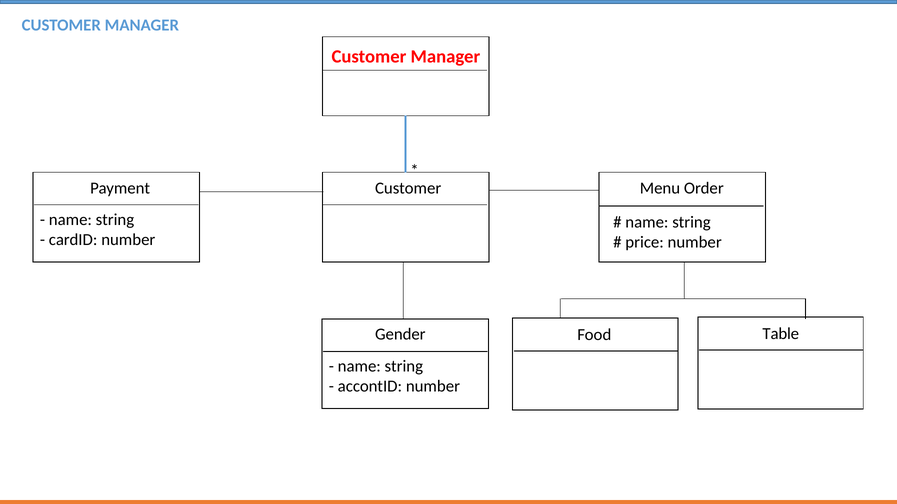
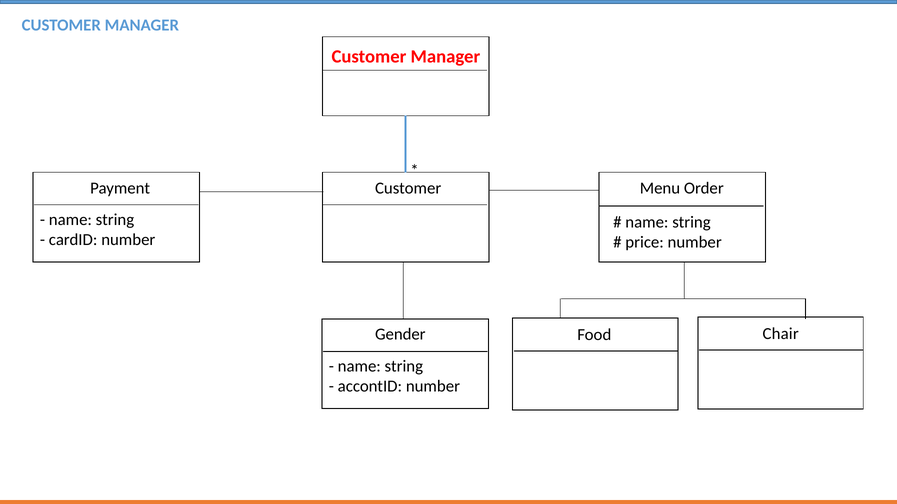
Table: Table -> Chair (781, 334)
